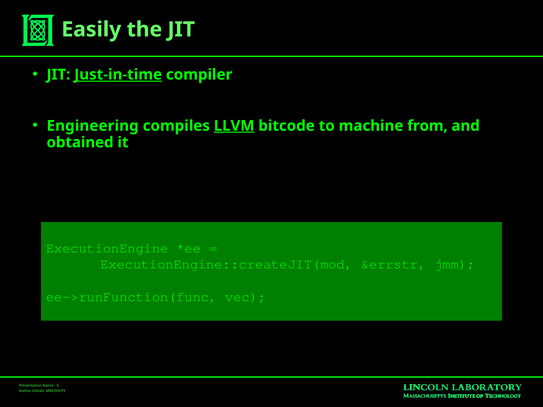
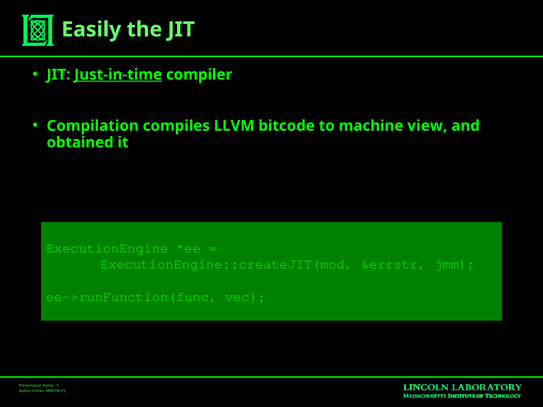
Engineering: Engineering -> Compilation (93, 126)
LLVM underline: present -> none (234, 126)
from: from -> view (427, 126)
